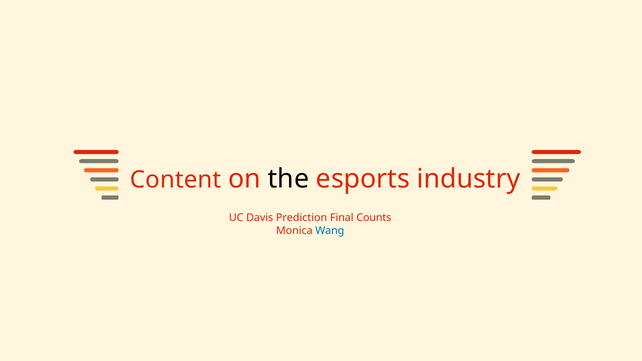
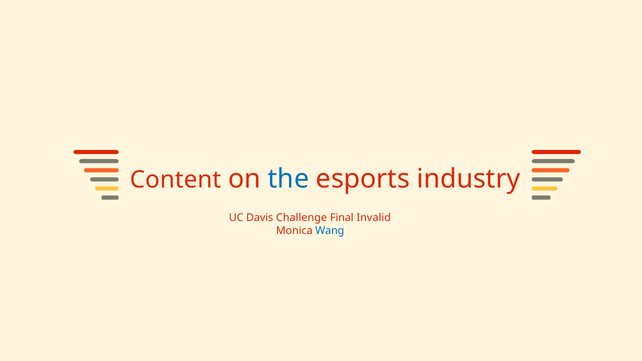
the colour: black -> blue (288, 179)
Prediction: Prediction -> Challenge (302, 218)
Counts: Counts -> Invalid (374, 218)
